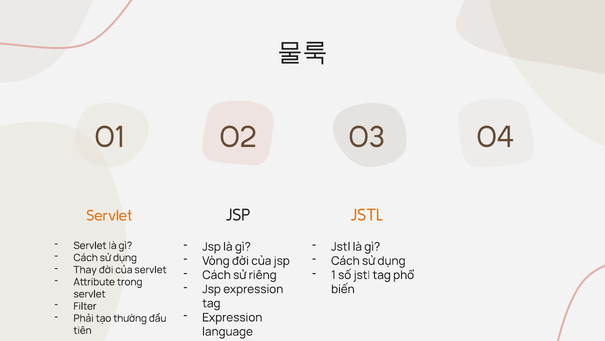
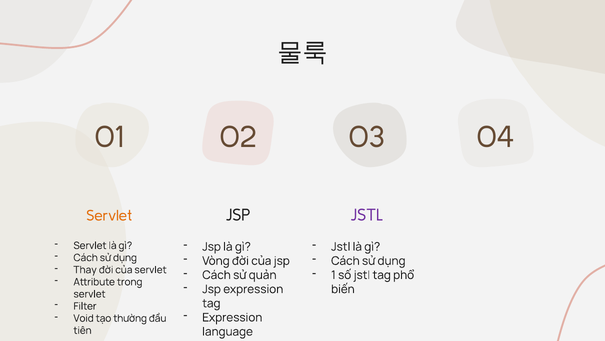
JSTL colour: orange -> purple (367, 215)
riêng: riêng -> quản (263, 275)
Phải: Phải -> Void (84, 318)
